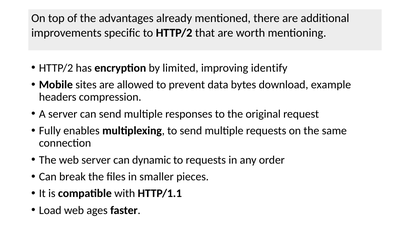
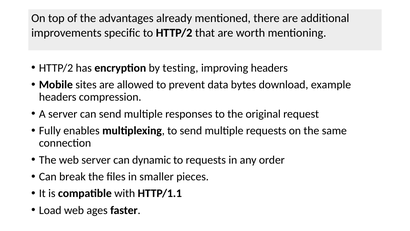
limited: limited -> testing (180, 68)
improving identify: identify -> headers (269, 68)
